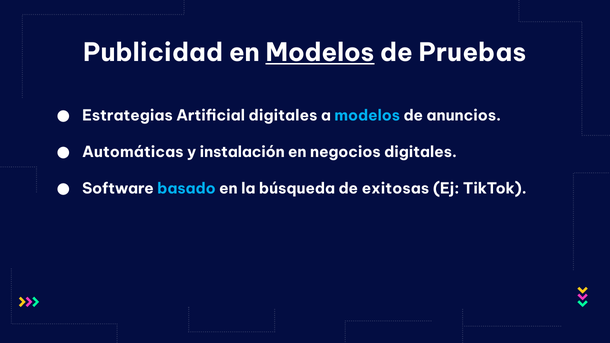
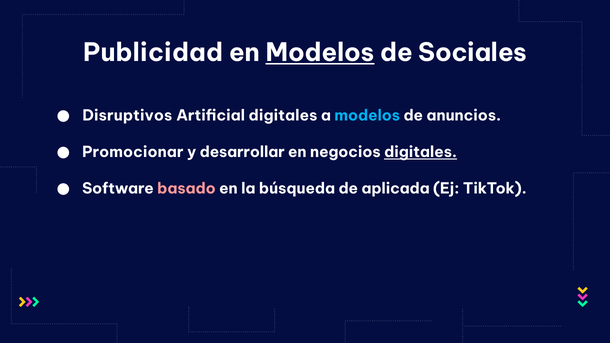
Pruebas: Pruebas -> Sociales (473, 53)
Estrategias: Estrategias -> Disruptivos (127, 116)
Automáticas: Automáticas -> Promocionar (133, 152)
instalación: instalación -> desarrollar (242, 152)
digitales underline: none -> present (421, 152)
basado colour: light blue -> pink (187, 189)
exitosas: exitosas -> aplicada (396, 189)
